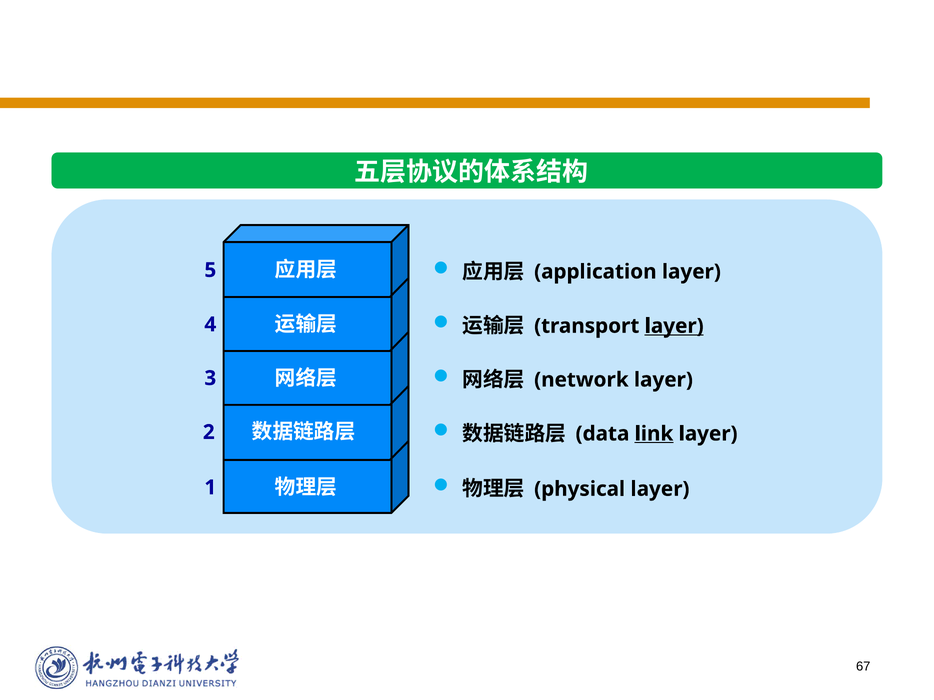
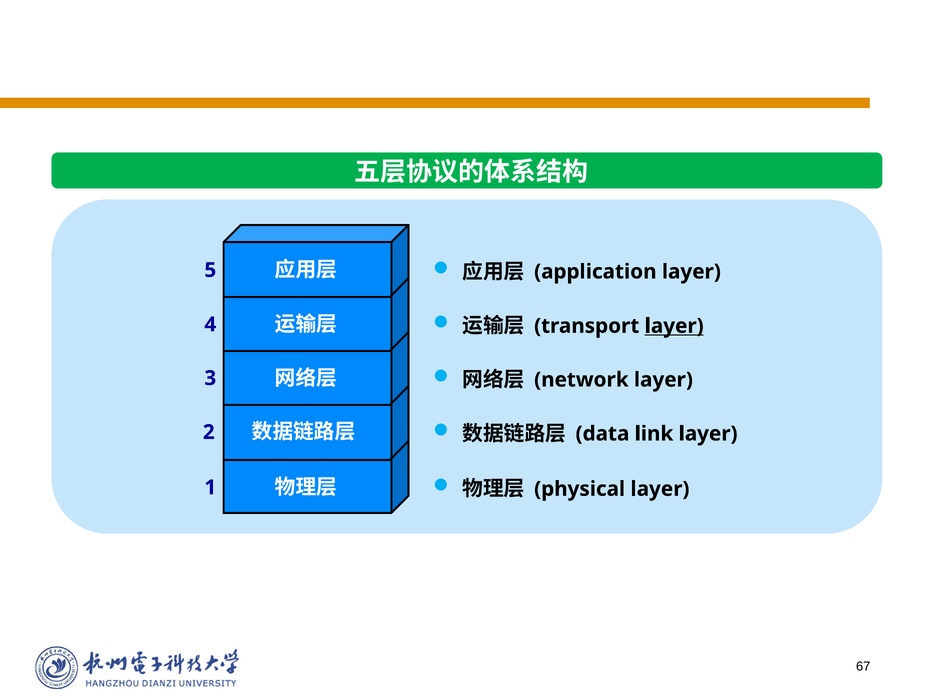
link underline: present -> none (654, 434)
